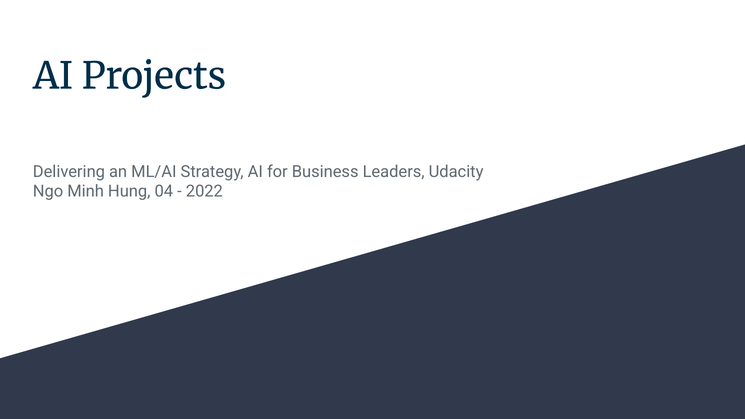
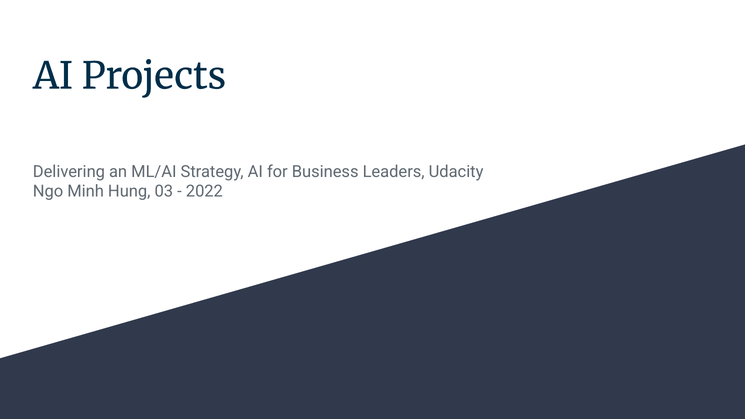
04: 04 -> 03 (164, 191)
